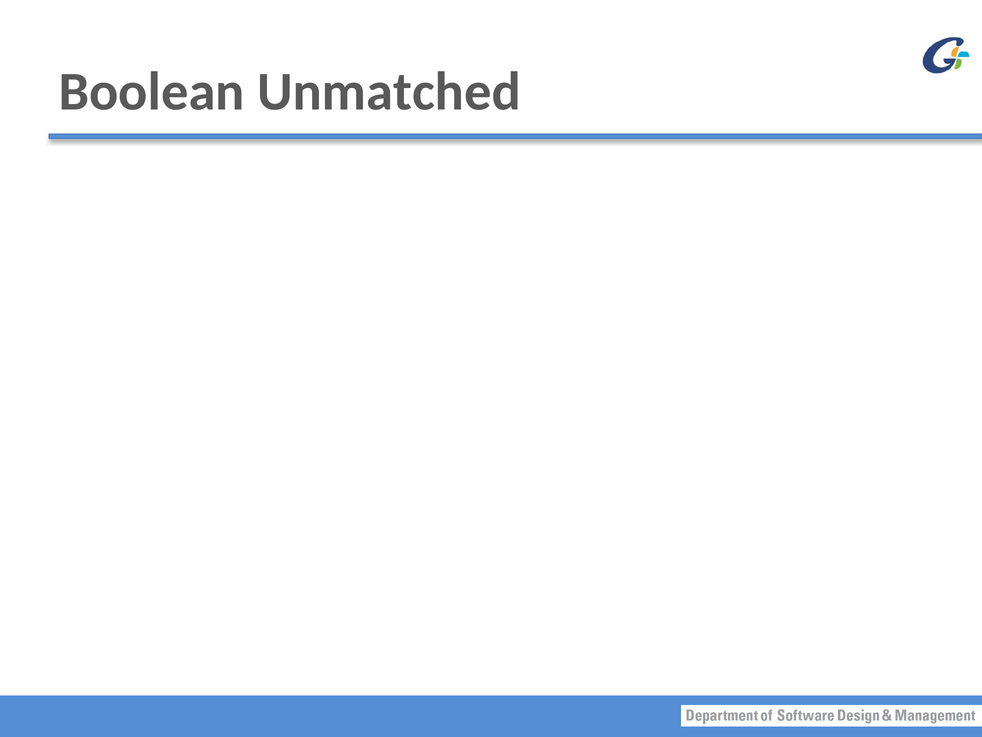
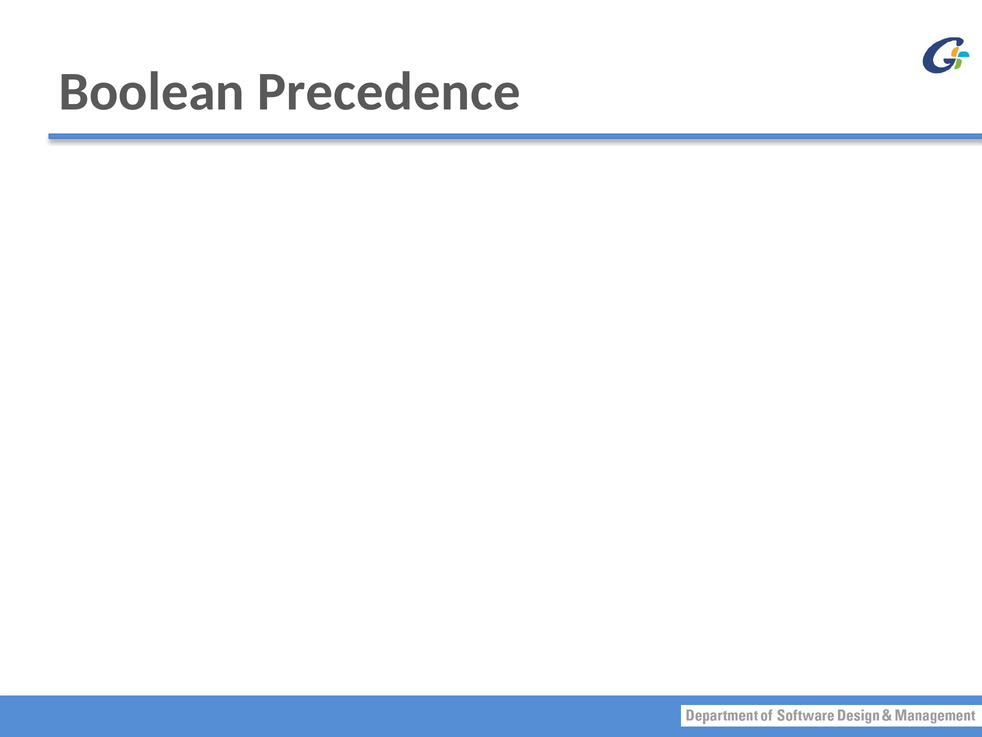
Unmatched: Unmatched -> Precedence (389, 92)
